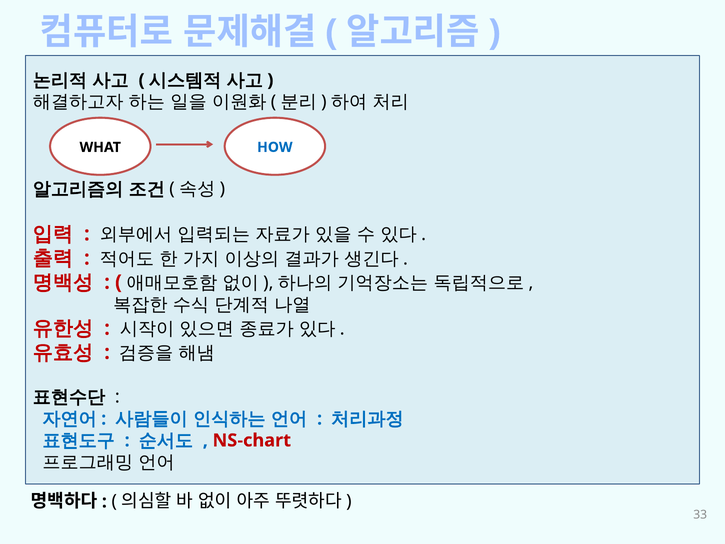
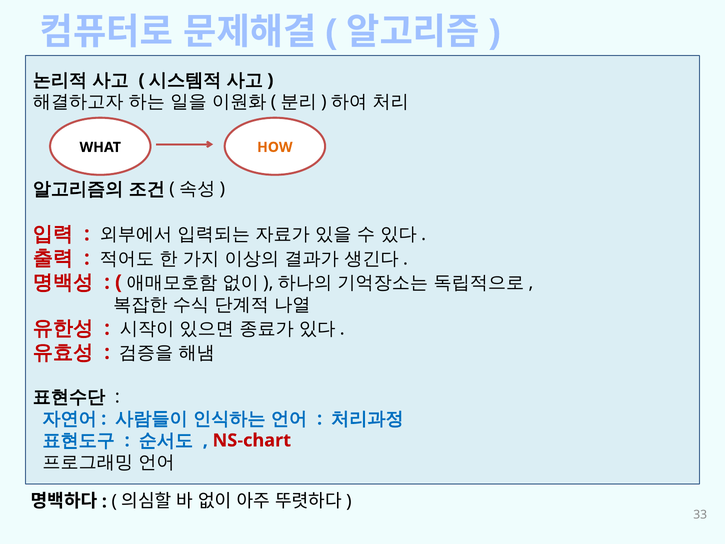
HOW colour: blue -> orange (275, 147)
